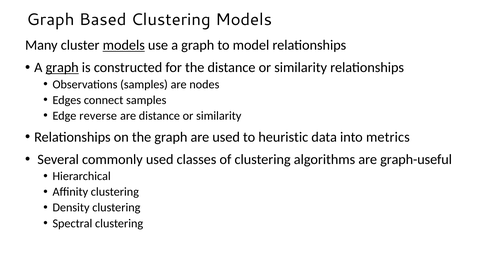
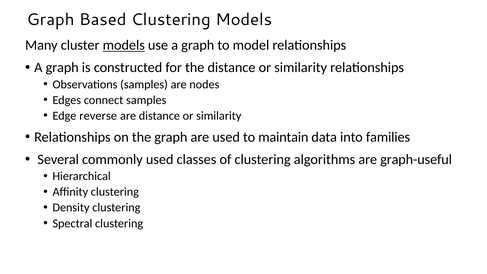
graph underline: present -> none (62, 68)
heuristic: heuristic -> maintain (283, 137)
metrics: metrics -> families (388, 137)
